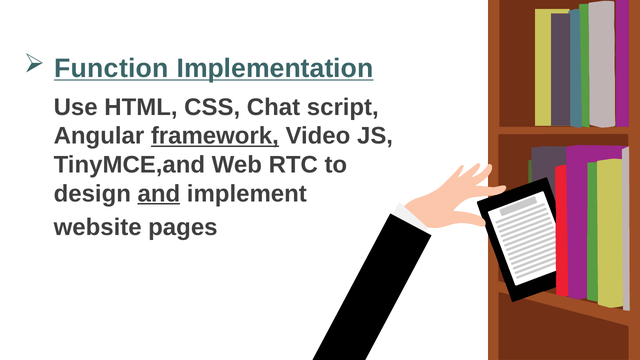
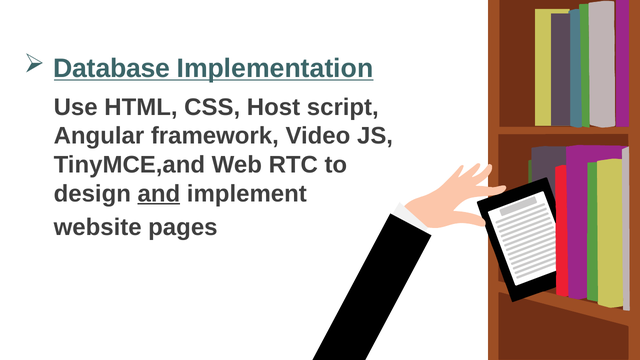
Function: Function -> Database (112, 68)
Chat: Chat -> Host (273, 107)
framework underline: present -> none (215, 136)
